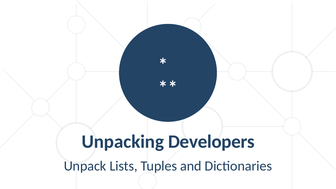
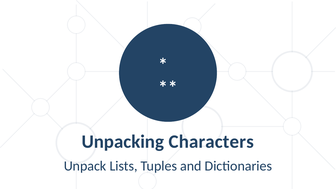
Developers: Developers -> Characters (211, 142)
